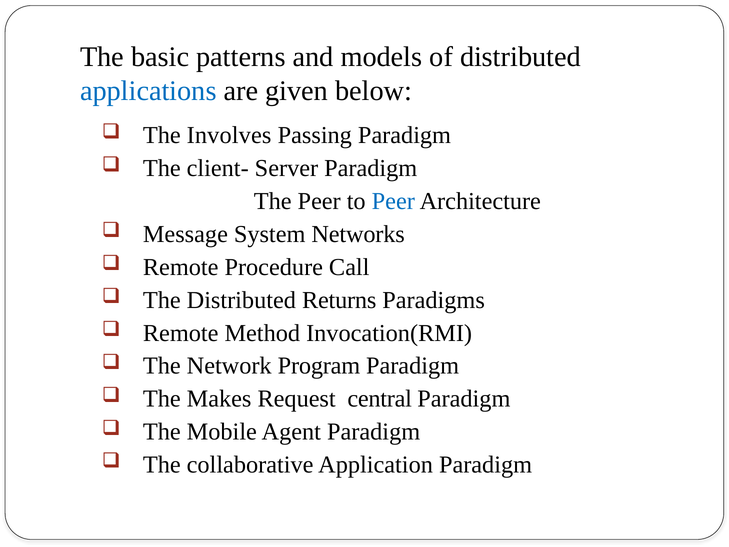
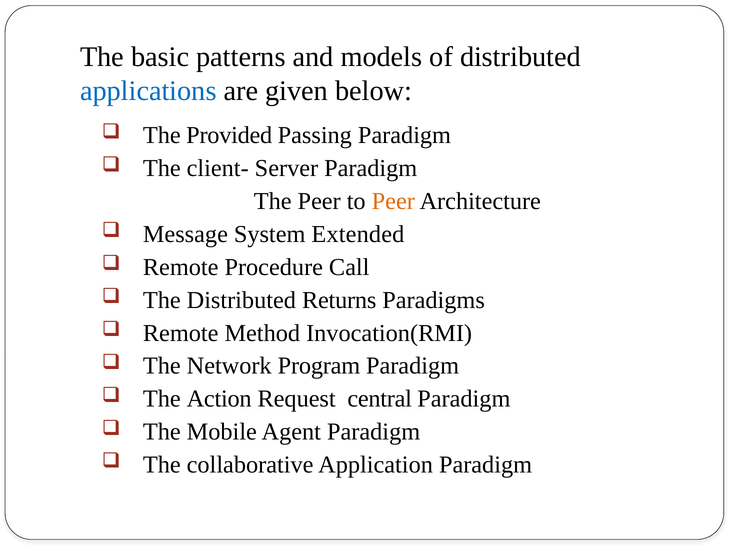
Involves: Involves -> Provided (229, 135)
Peer colour: blue -> orange (393, 201)
Networks: Networks -> Extended (358, 234)
Makes: Makes -> Action (219, 399)
